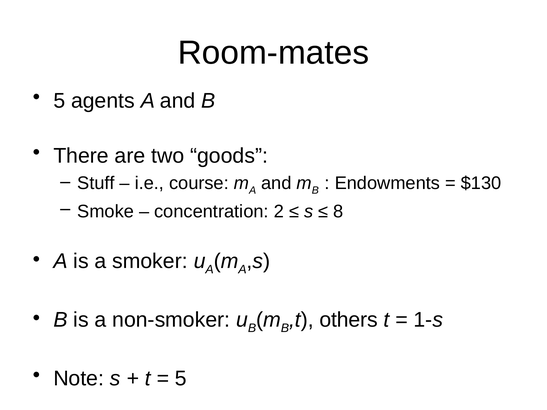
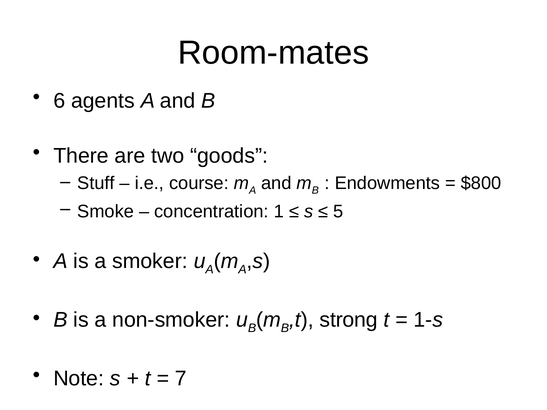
5: 5 -> 6 (59, 101)
$130: $130 -> $800 (481, 183)
2: 2 -> 1 (279, 212)
8: 8 -> 5 (338, 212)
others: others -> strong (349, 320)
5: 5 -> 7 (181, 379)
